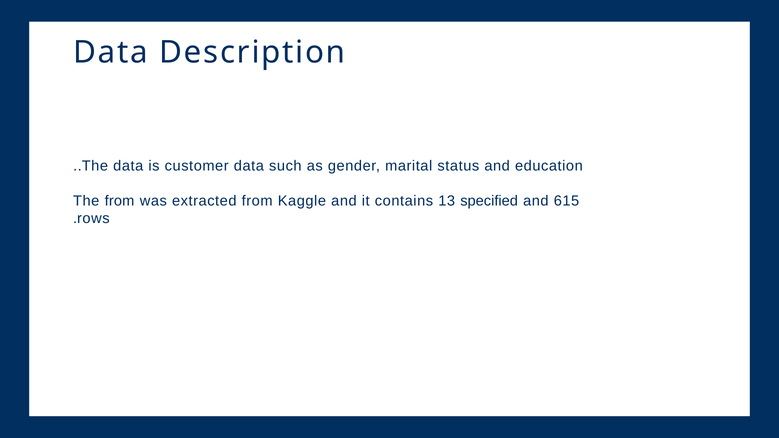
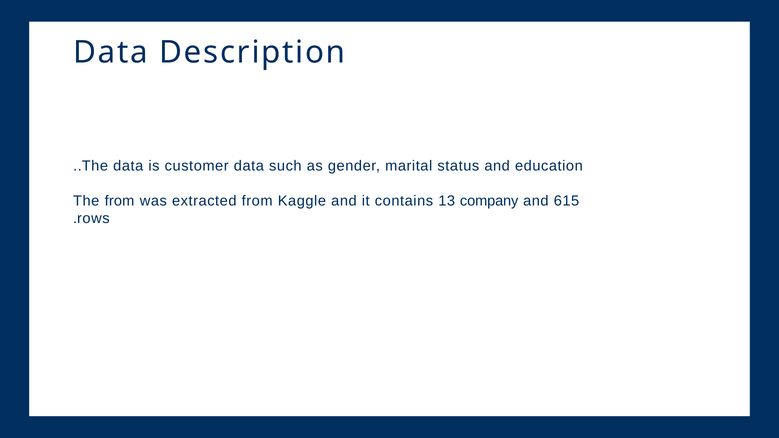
specified: specified -> company (489, 201)
